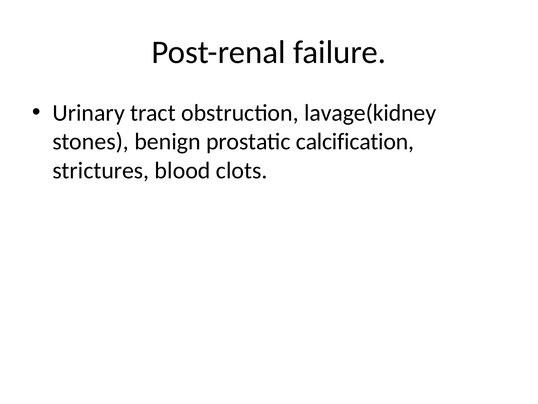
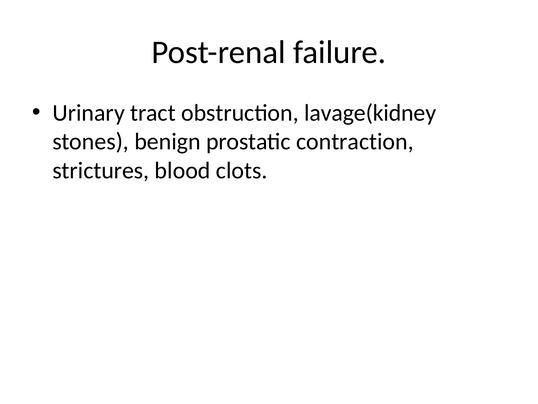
calcification: calcification -> contraction (355, 142)
